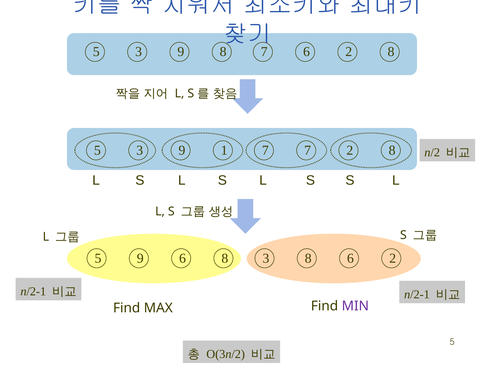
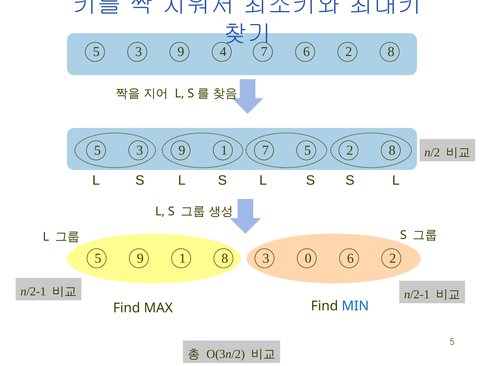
9 8: 8 -> 4 (223, 52)
7 7: 7 -> 5 (308, 150)
5 9 6: 6 -> 1 (183, 258)
3 8: 8 -> 0 (308, 258)
MIN colour: purple -> blue (355, 306)
